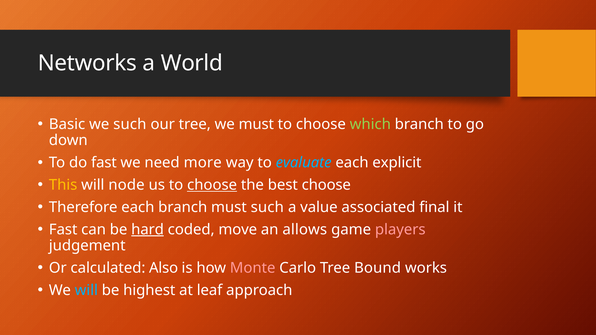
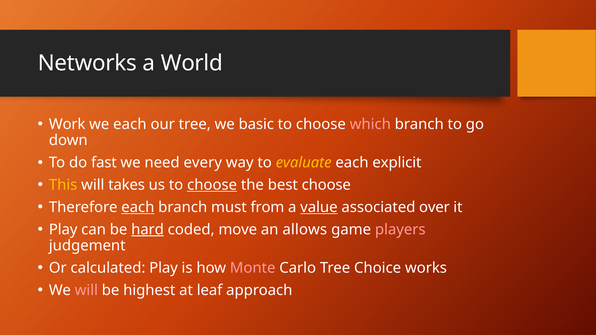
Basic: Basic -> Work (67, 124)
we such: such -> each (130, 124)
we must: must -> basic (256, 124)
which colour: light green -> pink (370, 124)
more: more -> every (203, 163)
evaluate colour: light blue -> yellow (304, 163)
node: node -> takes (127, 185)
each underline: none -> present (138, 207)
must such: such -> from (267, 207)
value underline: none -> present (319, 207)
final: final -> over (434, 207)
Fast: Fast -> Play (63, 230)
calculated Also: Also -> Play (164, 268)
Bound: Bound -> Choice (378, 268)
will colour: light blue -> pink (86, 290)
